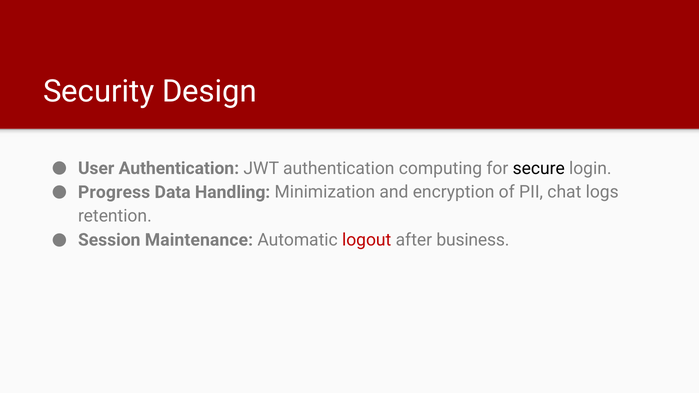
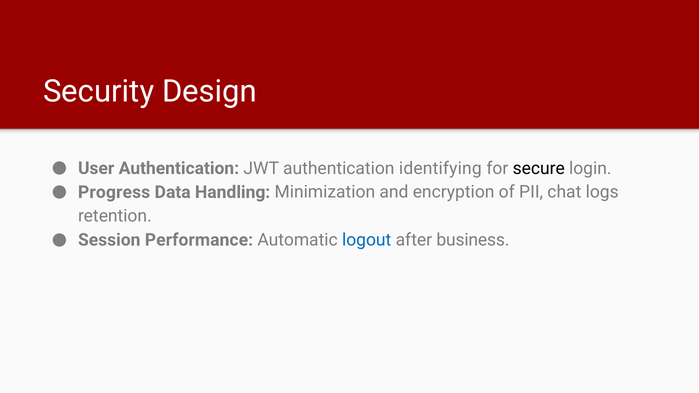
computing: computing -> identifying (440, 168)
Maintenance: Maintenance -> Performance (199, 240)
logout colour: red -> blue (367, 240)
